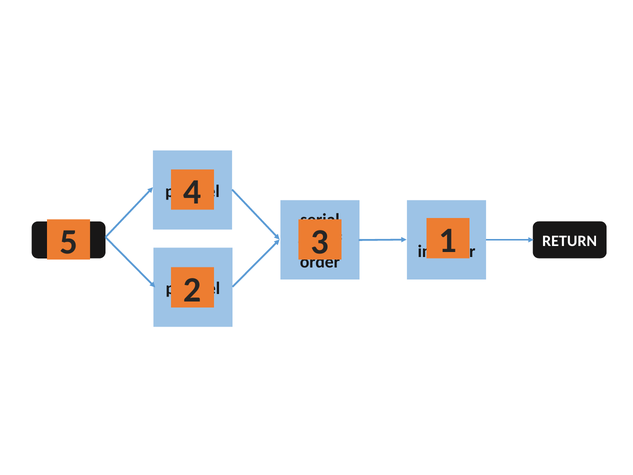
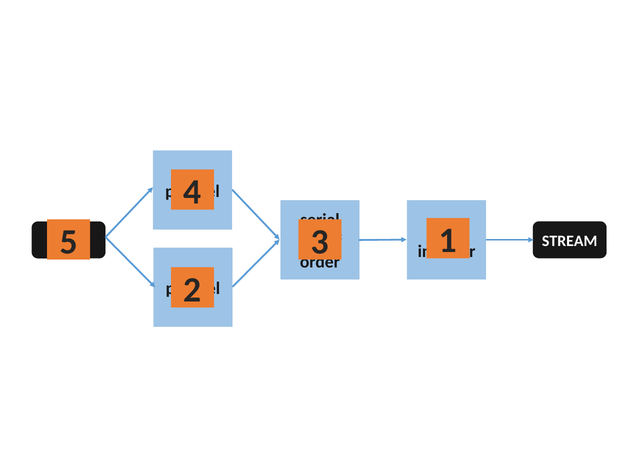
RETURN: RETURN -> STREAM (570, 241)
